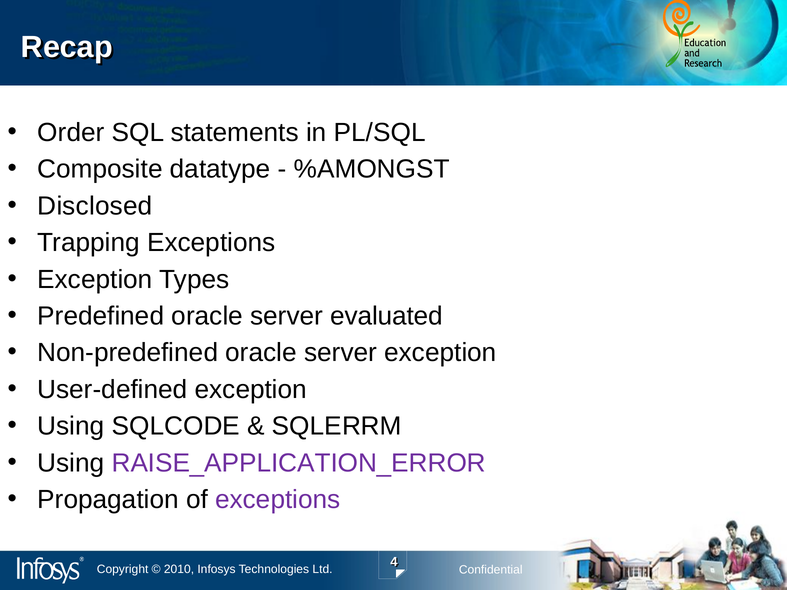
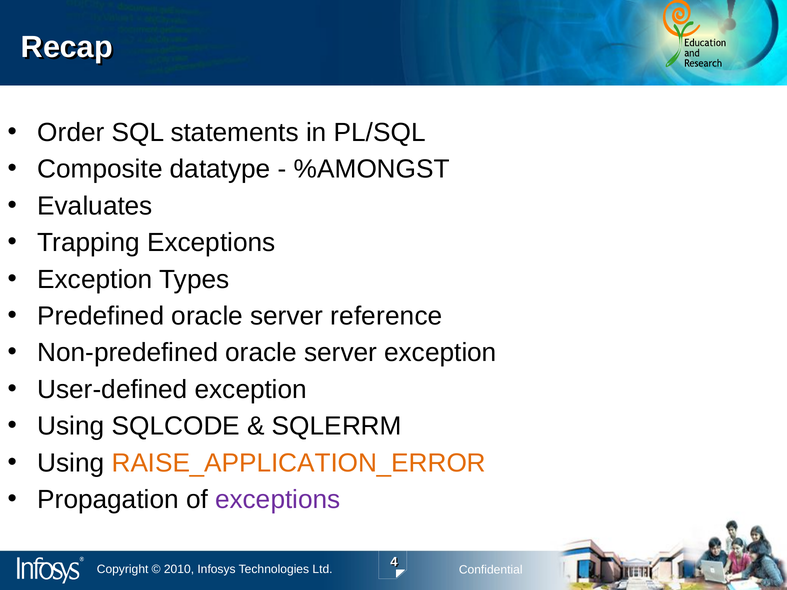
Disclosed: Disclosed -> Evaluates (95, 206)
evaluated: evaluated -> reference (386, 316)
RAISE_APPLICATION_ERROR colour: purple -> orange (299, 463)
